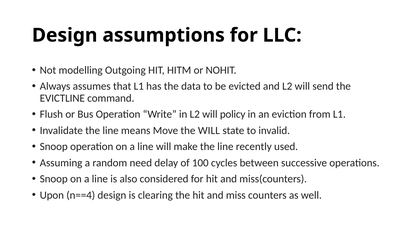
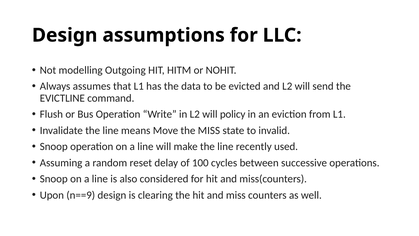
the WILL: WILL -> MISS (209, 130)
need: need -> reset (141, 163)
n==4: n==4 -> n==9 (81, 195)
